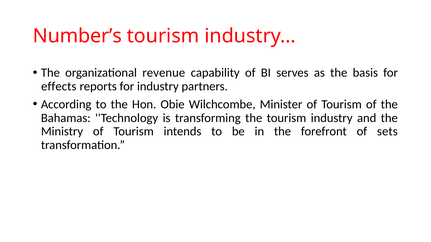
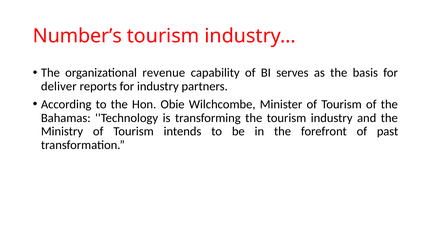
effects: effects -> deliver (59, 86)
sets: sets -> past (388, 132)
